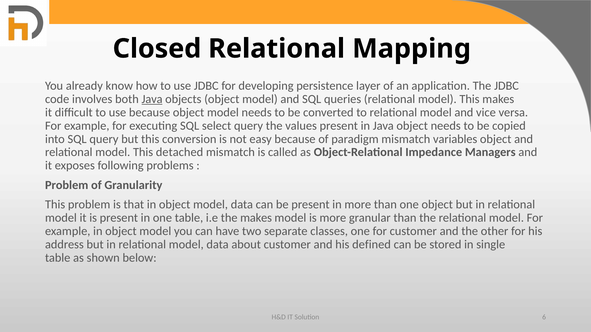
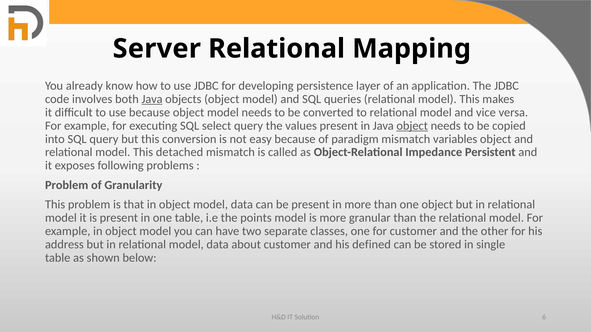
Closed: Closed -> Server (157, 49)
object underline: none -> present (412, 126)
Managers: Managers -> Persistent (490, 152)
the makes: makes -> points (256, 218)
